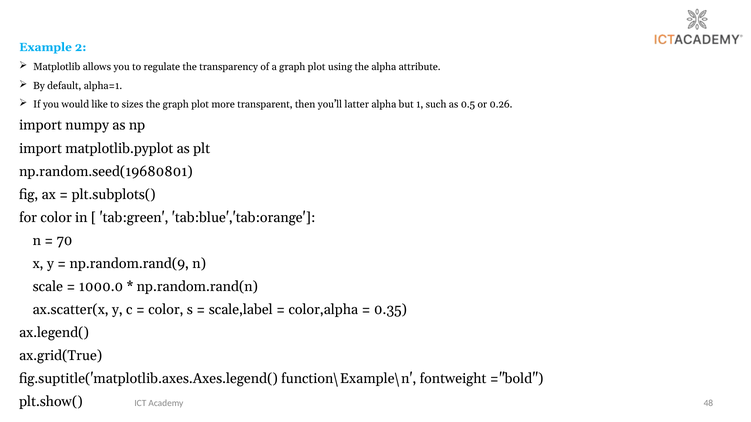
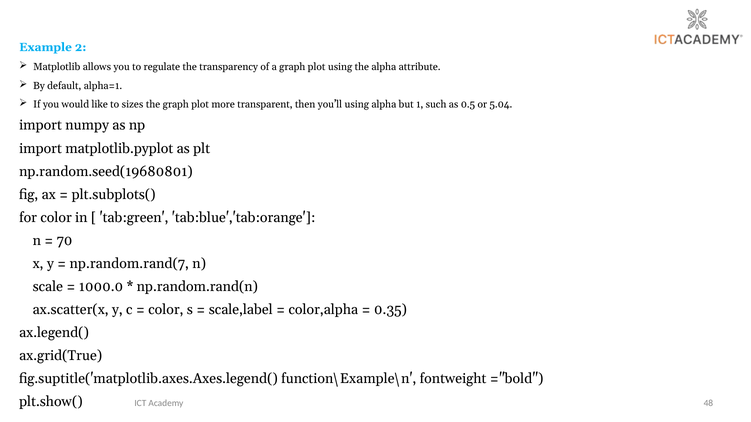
you’ll latter: latter -> using (357, 105)
0.26: 0.26 -> 5.04 (501, 105)
np.random.rand(9: np.random.rand(9 -> np.random.rand(7 (129, 264)
